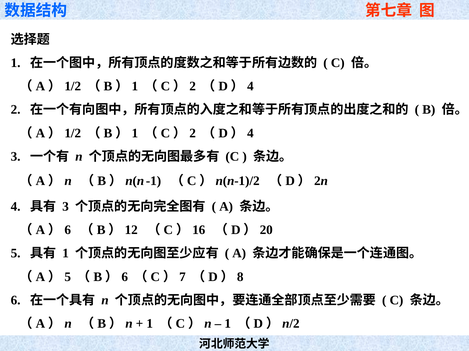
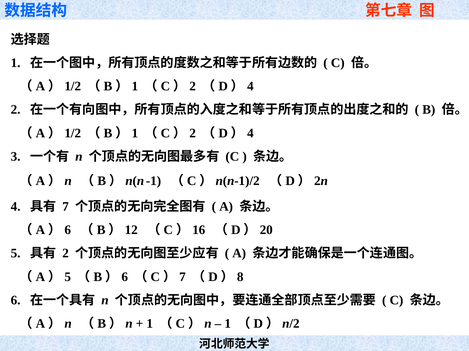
3: 3 -> 7 (66, 207)
1: 1 -> 2 (66, 254)
